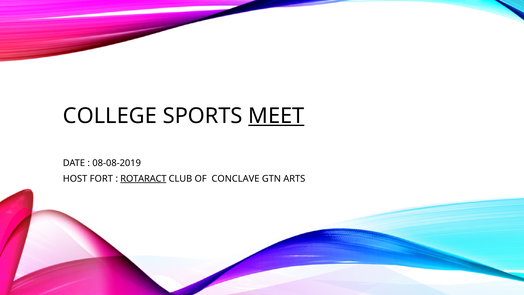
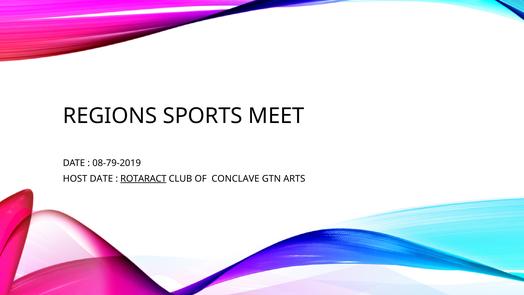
COLLEGE: COLLEGE -> REGIONS (110, 116)
MEET underline: present -> none (276, 116)
08-08-2019: 08-08-2019 -> 08-79-2019 (117, 163)
HOST FORT: FORT -> DATE (101, 179)
